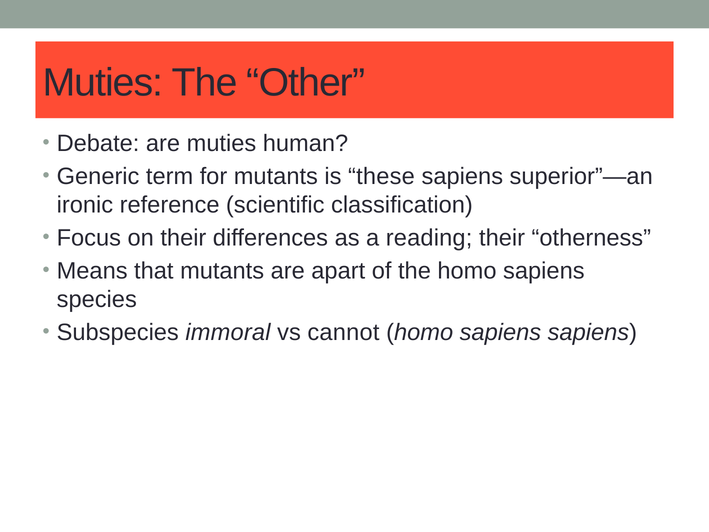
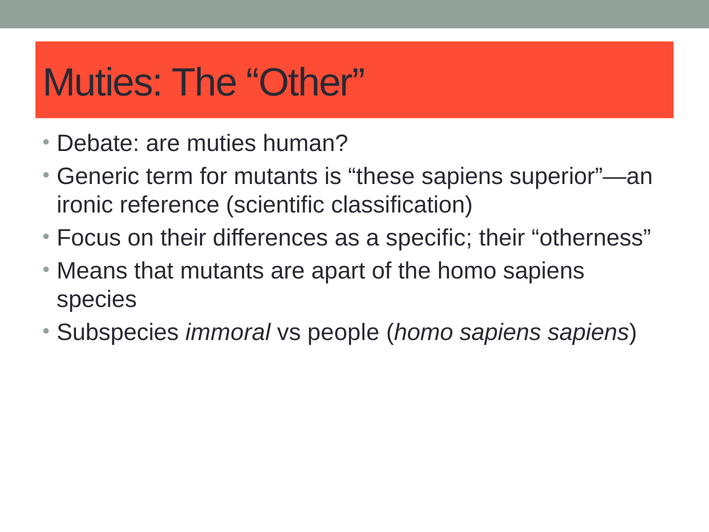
reading: reading -> specific (429, 238)
cannot: cannot -> people (343, 332)
